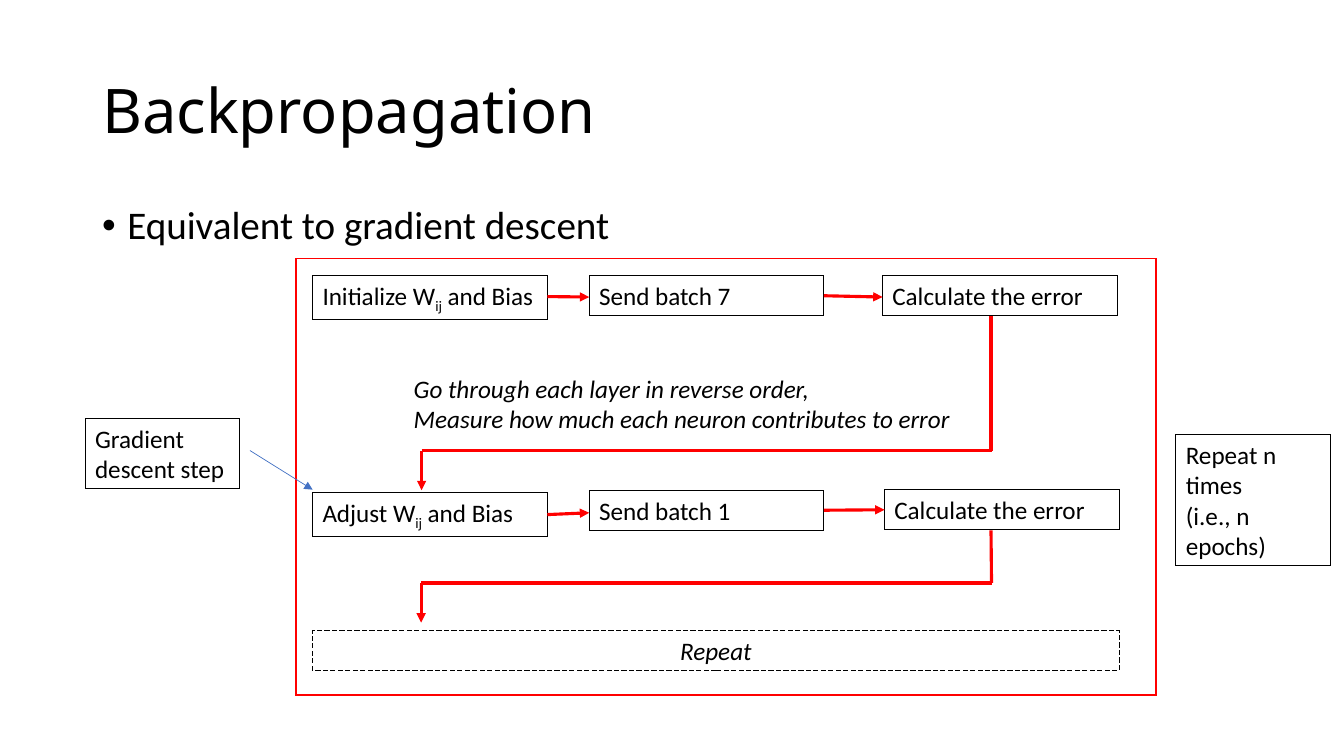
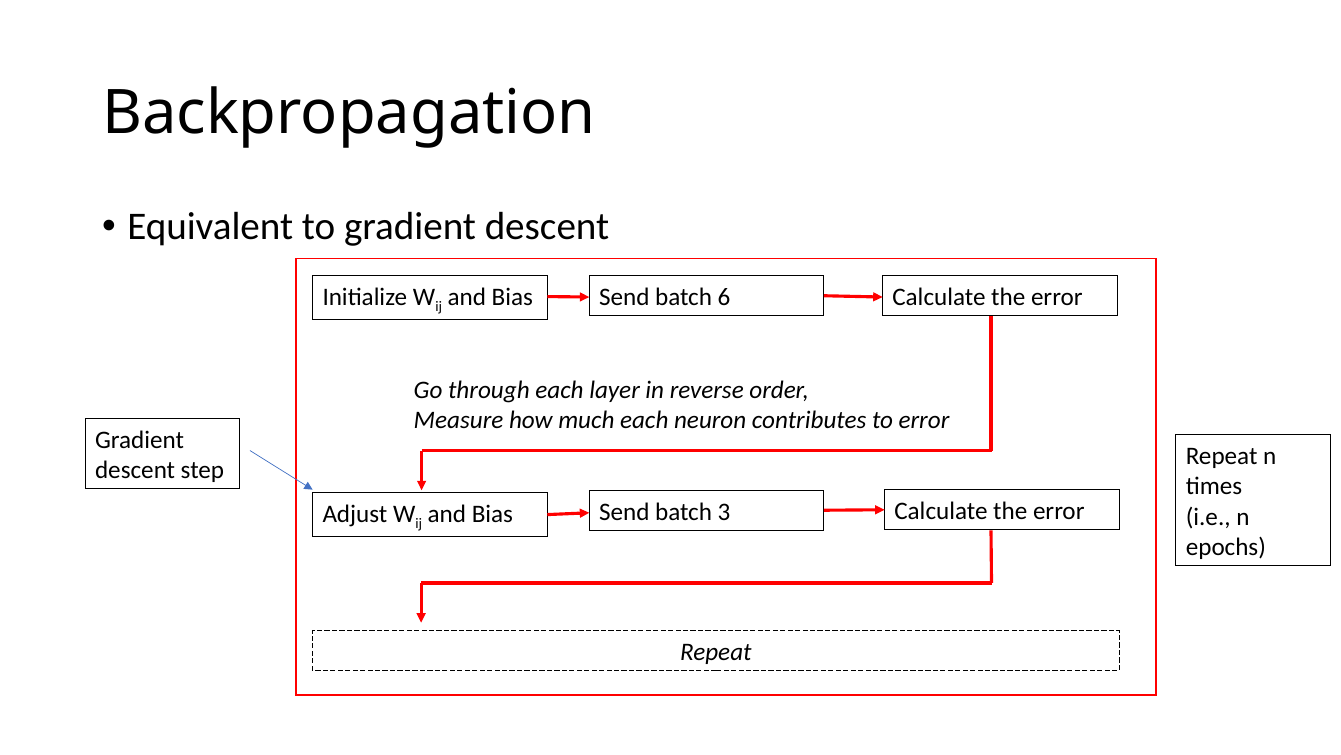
7: 7 -> 6 (724, 297)
1: 1 -> 3 (724, 512)
